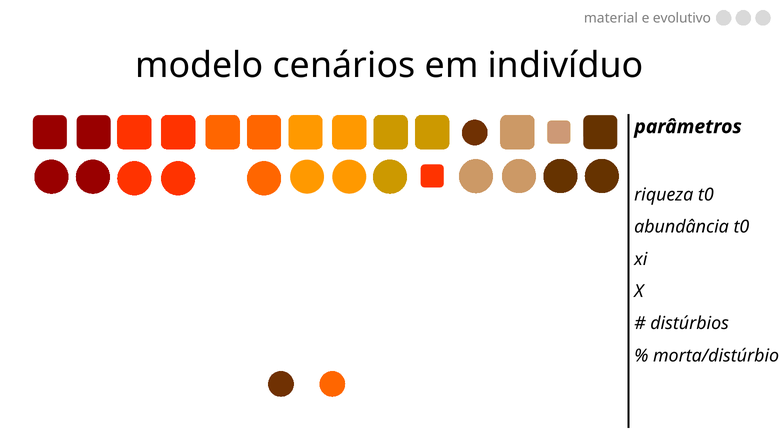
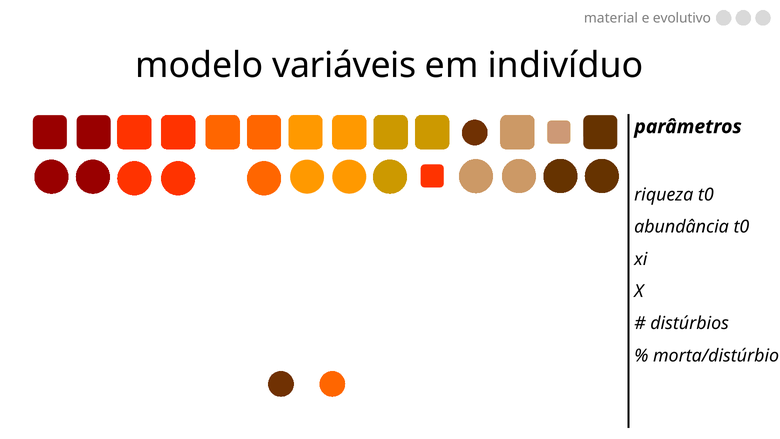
cenários: cenários -> variáveis (344, 66)
